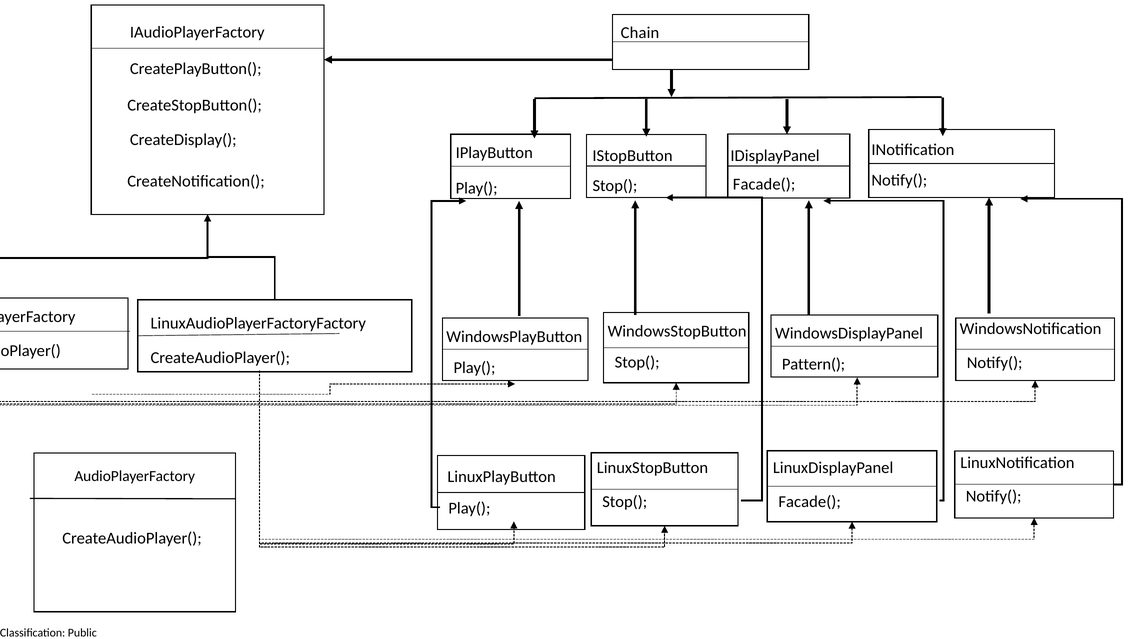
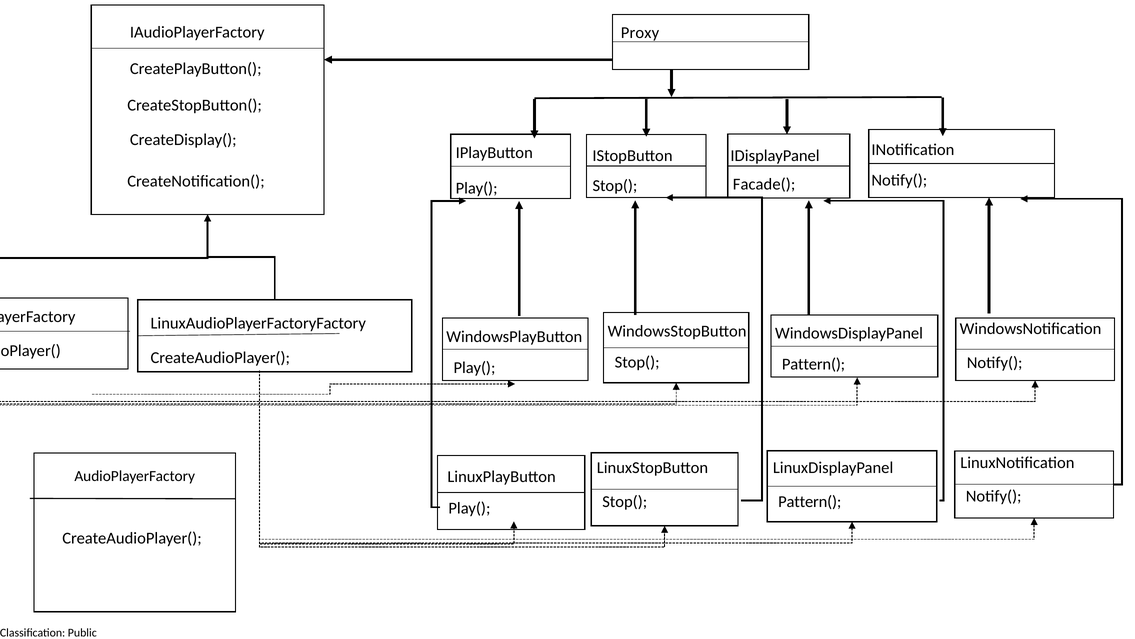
Chain: Chain -> Proxy (640, 33)
Facade(: Facade( -> Pattern( (810, 501)
